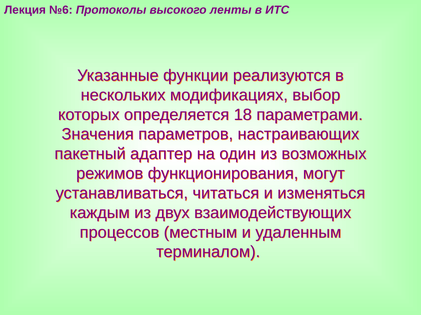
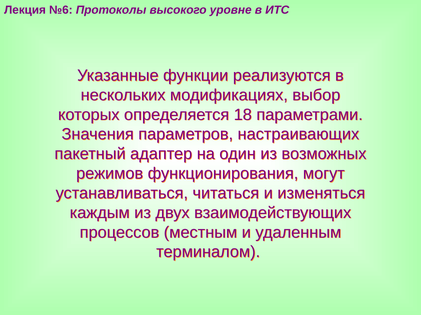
ленты: ленты -> уровне (231, 10)
